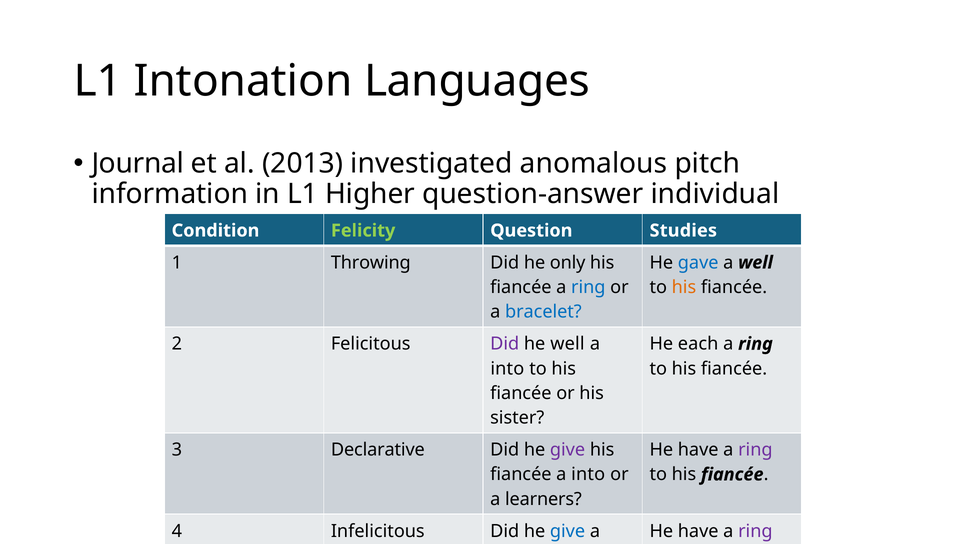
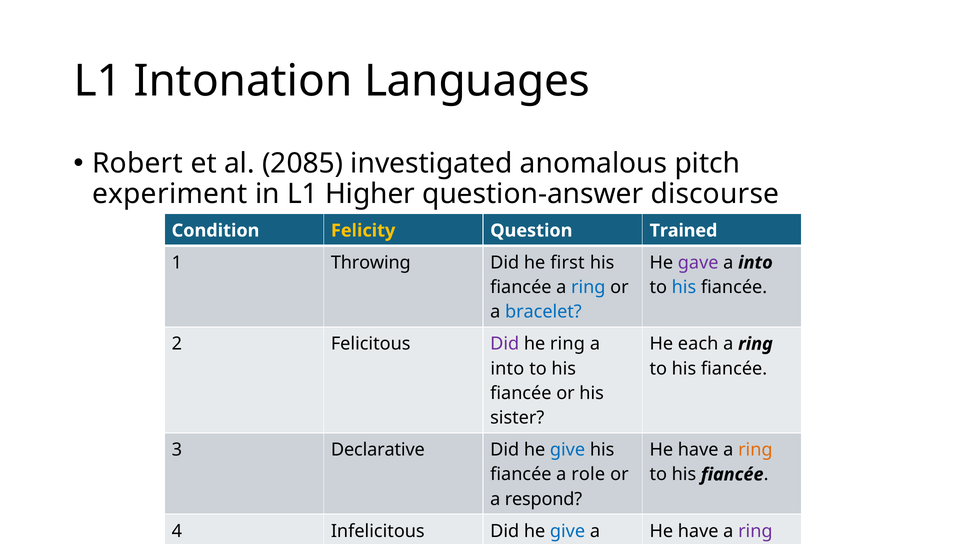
Journal: Journal -> Robert (138, 163)
2013: 2013 -> 2085 (303, 163)
information: information -> experiment (170, 194)
individual: individual -> discourse (715, 194)
Felicity colour: light green -> yellow (363, 230)
Studies: Studies -> Trained (683, 230)
only: only -> first (567, 262)
gave colour: blue -> purple (698, 262)
well: well -> into (755, 262)
his colour: orange -> blue (684, 287)
he well: well -> ring (567, 343)
give colour: purple -> blue (568, 449)
ring colour: purple -> orange (755, 449)
fiancée a into: into -> role (588, 474)
learners: learners -> respond (543, 499)
